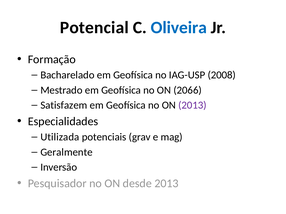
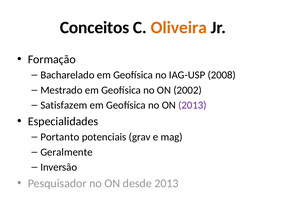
Potencial: Potencial -> Conceitos (94, 28)
Oliveira colour: blue -> orange (179, 28)
2066: 2066 -> 2002 (188, 90)
Utilizada: Utilizada -> Portanto (60, 137)
